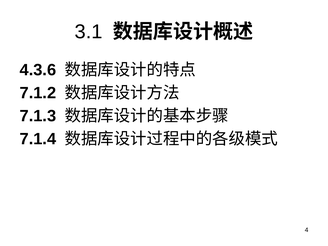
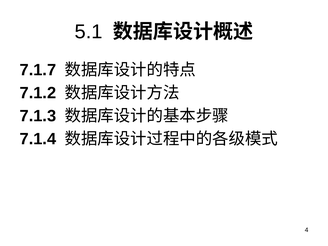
3.1: 3.1 -> 5.1 (89, 32)
4.3.6: 4.3.6 -> 7.1.7 (38, 70)
